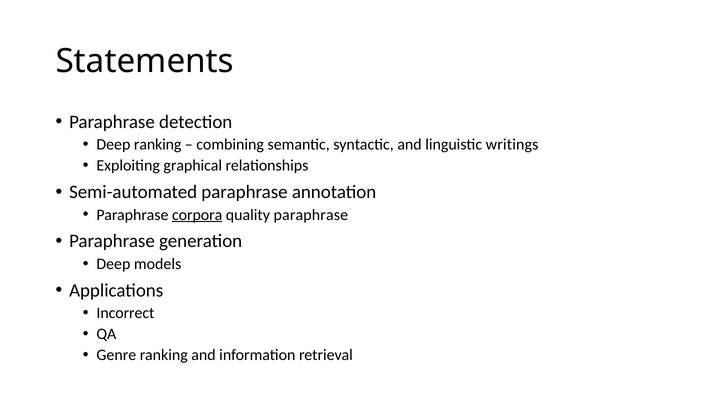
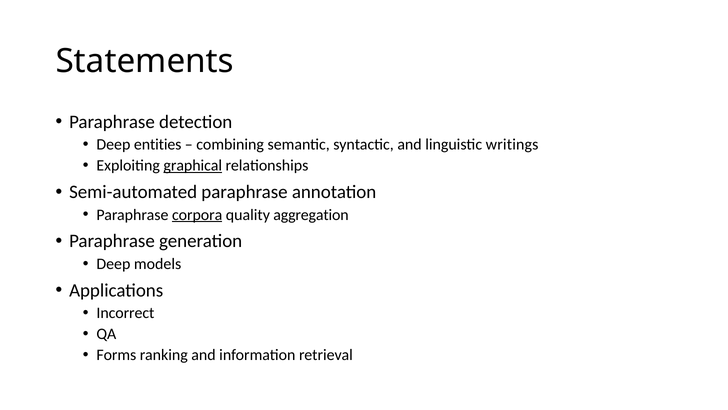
Deep ranking: ranking -> entities (158, 144)
graphical underline: none -> present (193, 165)
quality paraphrase: paraphrase -> aggregation (311, 214)
Genre: Genre -> Forms (116, 355)
